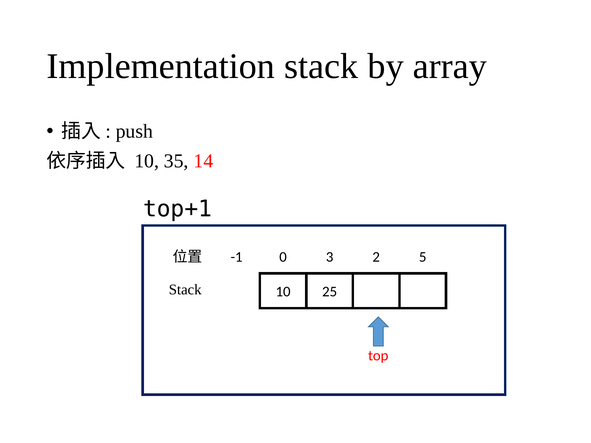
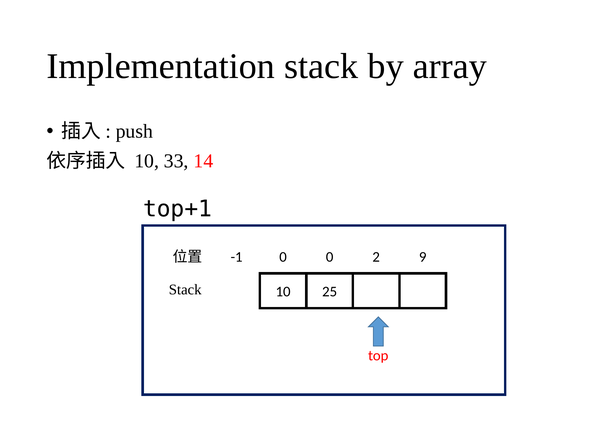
35: 35 -> 33 (176, 161)
0 3: 3 -> 0 (330, 257)
5: 5 -> 9 (423, 257)
